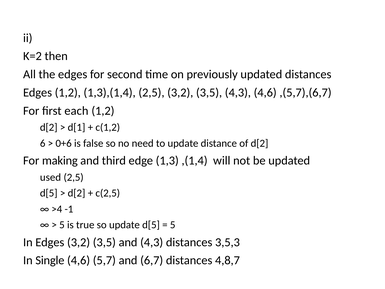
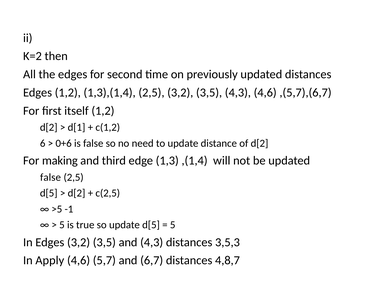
each: each -> itself (76, 111)
used: used -> false (51, 177)
>4: >4 -> >5 (57, 209)
Single: Single -> Apply (50, 260)
